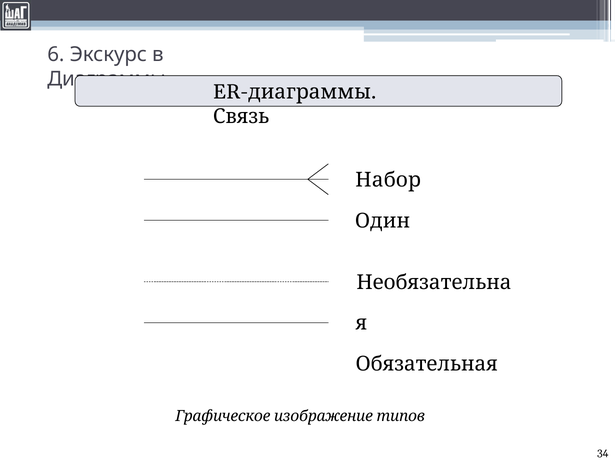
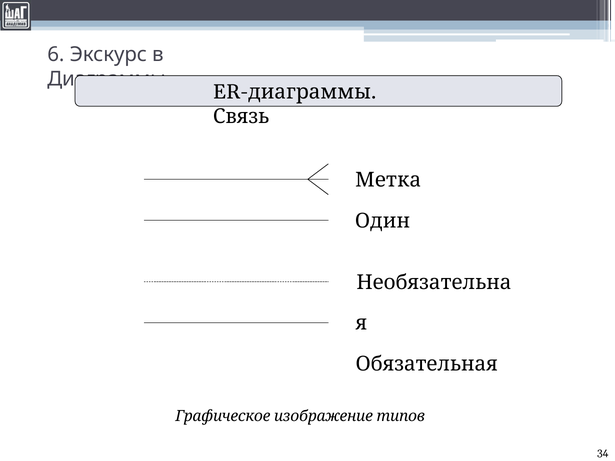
Набор: Набор -> Метка (388, 180)
